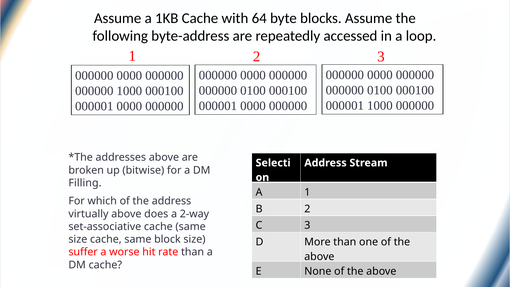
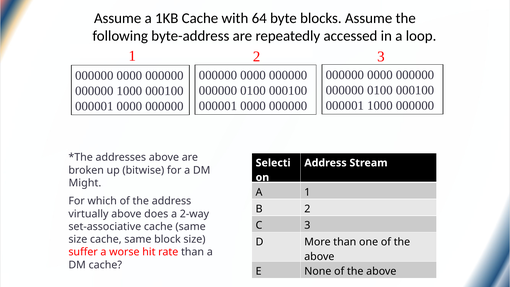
Filling: Filling -> Might (85, 183)
